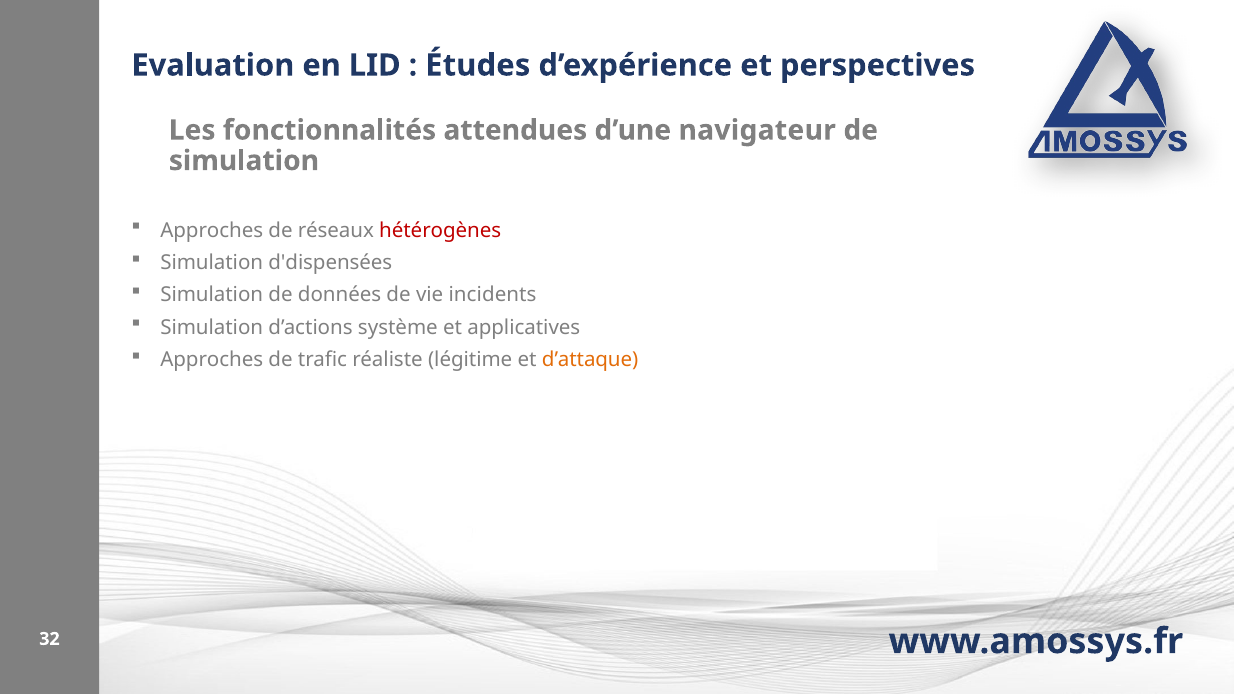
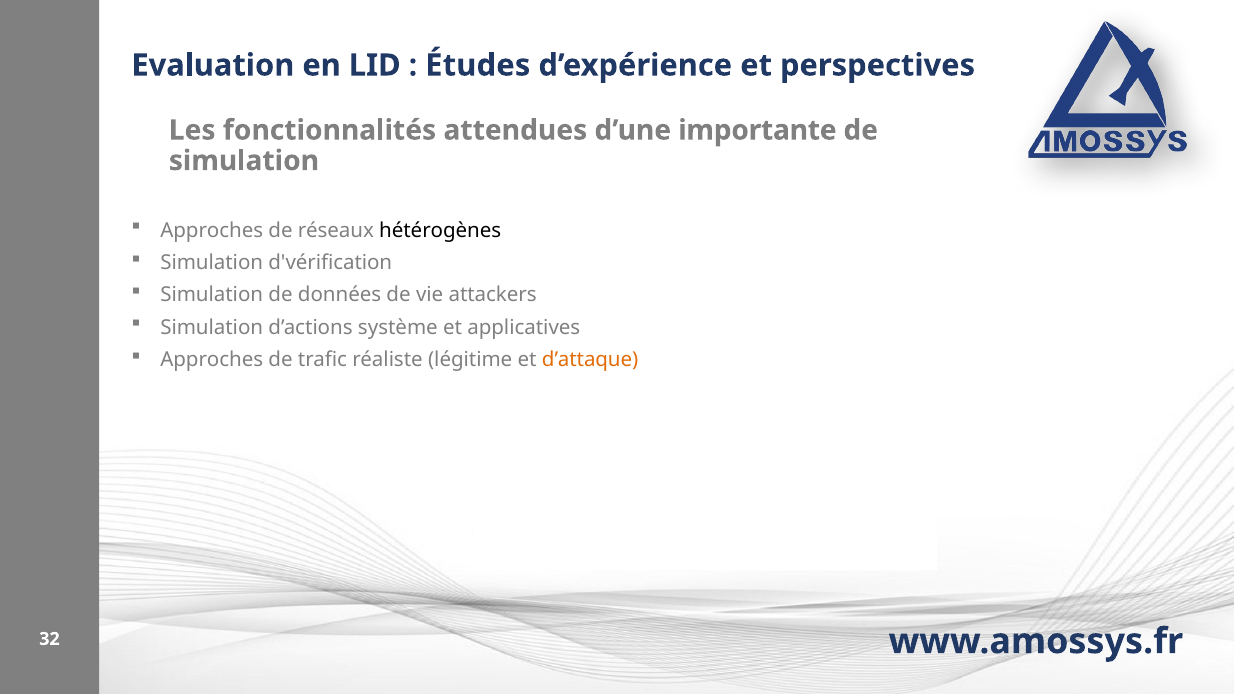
navigateur: navigateur -> importante (757, 130)
hétérogènes colour: red -> black (440, 230)
d'dispensées: d'dispensées -> d'vérification (330, 263)
incidents: incidents -> attackers (493, 295)
